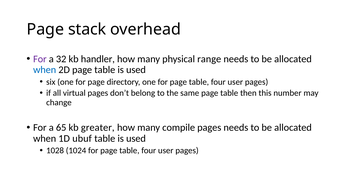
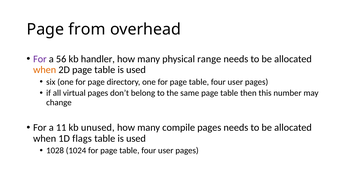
stack: stack -> from (87, 29)
32: 32 -> 56 (61, 59)
when colour: blue -> orange (45, 70)
65: 65 -> 11 (61, 128)
greater: greater -> unused (98, 128)
ubuf: ubuf -> flags (82, 139)
